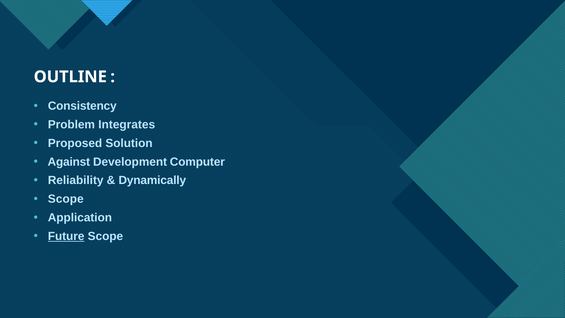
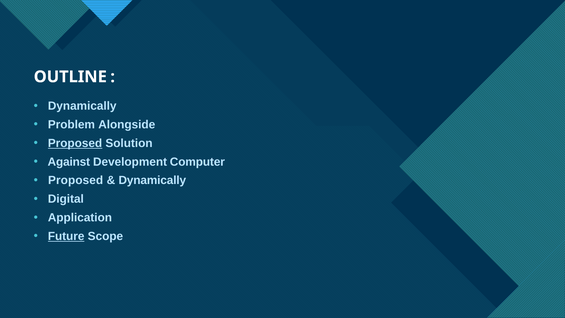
Consistency: Consistency -> Dynamically (82, 106)
Integrates: Integrates -> Alongside (127, 124)
Proposed underline: none -> present (75, 143)
Reliability: Reliability -> Proposed (76, 180)
Scope: Scope -> Digital (66, 199)
